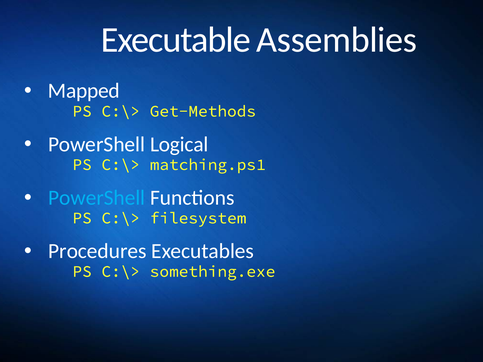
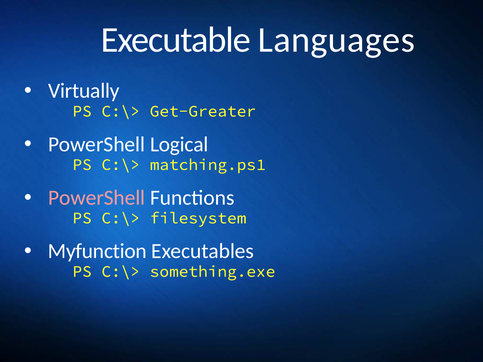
Assemblies: Assemblies -> Languages (336, 40)
Mapped: Mapped -> Virtually (84, 91)
Get-Methods: Get-Methods -> Get-Greater (203, 111)
PowerShell colour: light blue -> pink (97, 198)
Procedures: Procedures -> Myfunction (97, 251)
